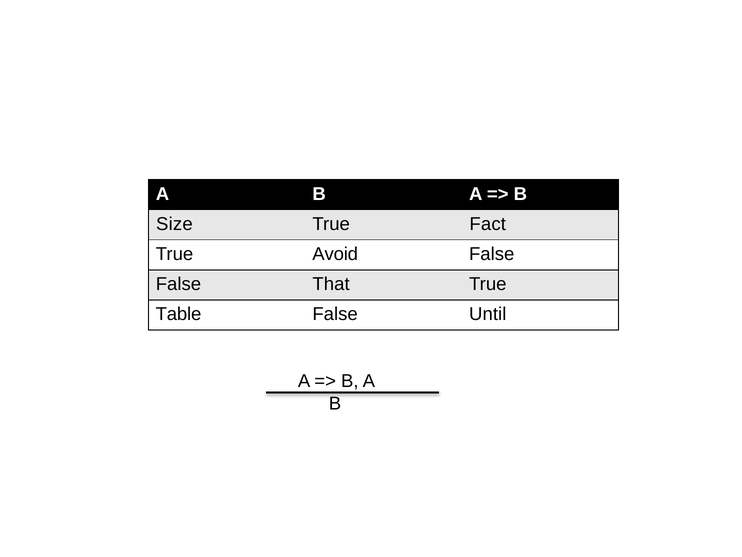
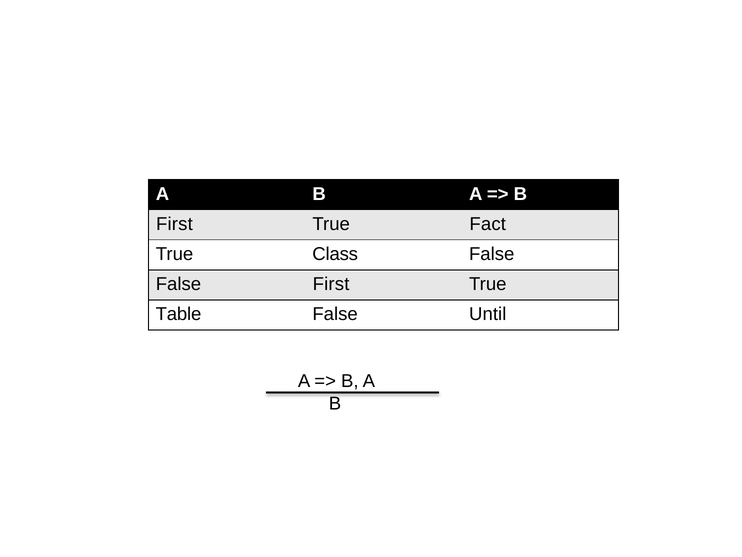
Size: Size -> First (174, 224)
Avoid: Avoid -> Class (335, 254)
False That: That -> First (331, 284)
